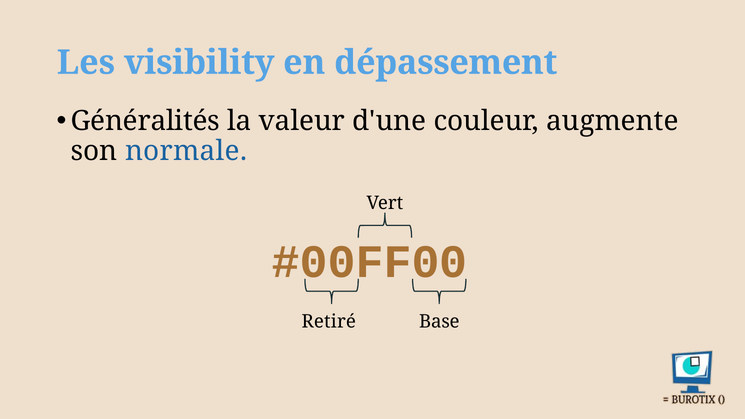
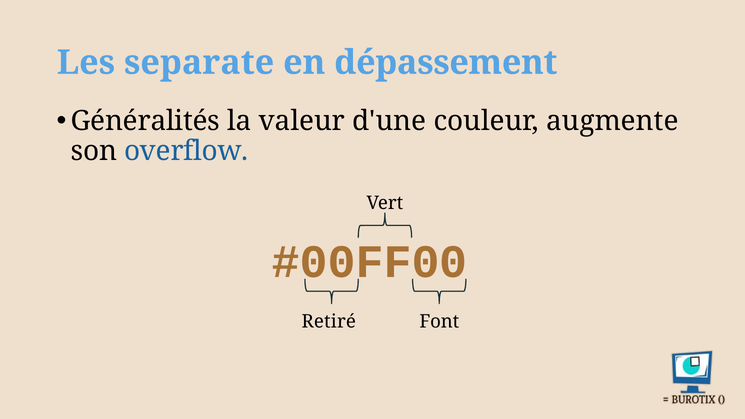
visibility: visibility -> separate (199, 63)
normale: normale -> overflow (186, 151)
Base: Base -> Font (439, 322)
